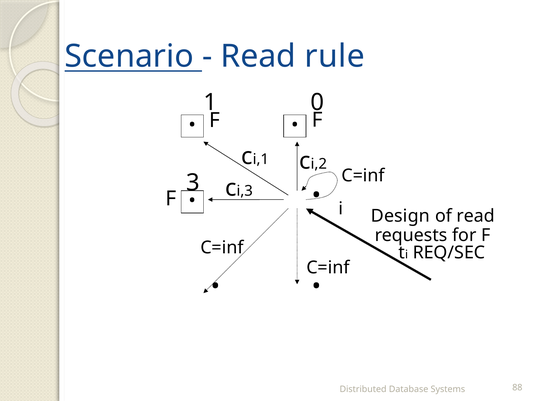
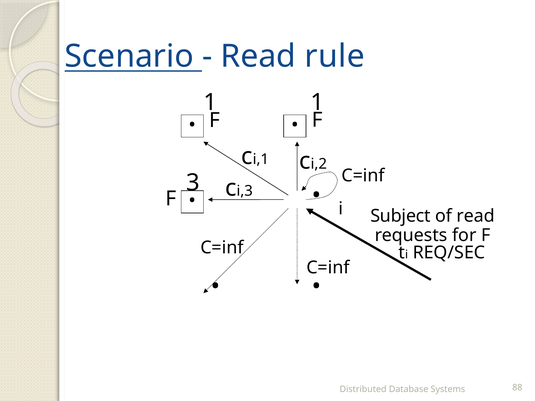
1 0: 0 -> 1 (317, 102)
Design: Design -> Subject (401, 216)
